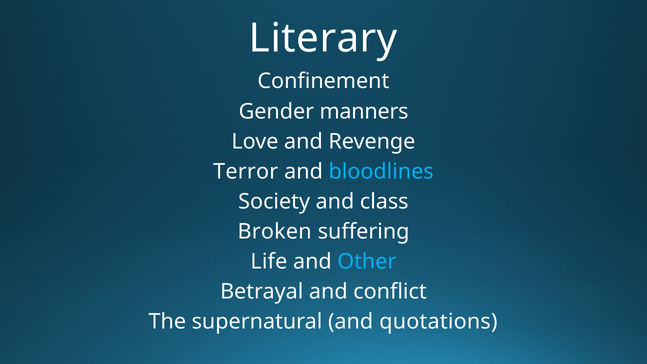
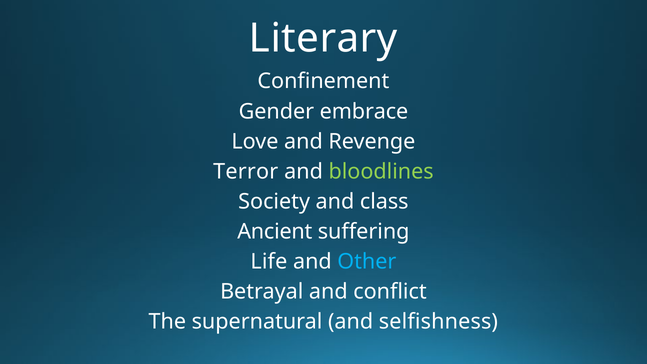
manners: manners -> embrace (364, 111)
bloodlines colour: light blue -> light green (381, 172)
Broken: Broken -> Ancient (275, 232)
quotations: quotations -> selfishness (438, 322)
